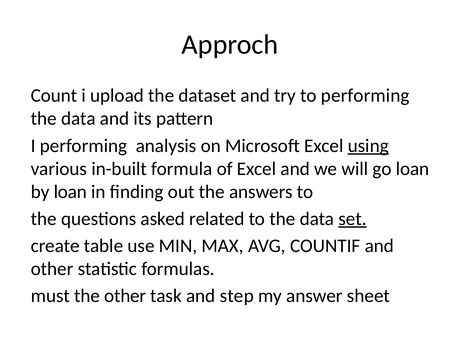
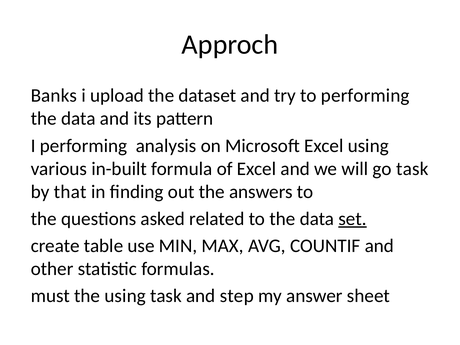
Count: Count -> Banks (54, 96)
using underline: present -> none (368, 146)
go loan: loan -> task (412, 169)
by loan: loan -> that (70, 192)
the other: other -> using (125, 296)
